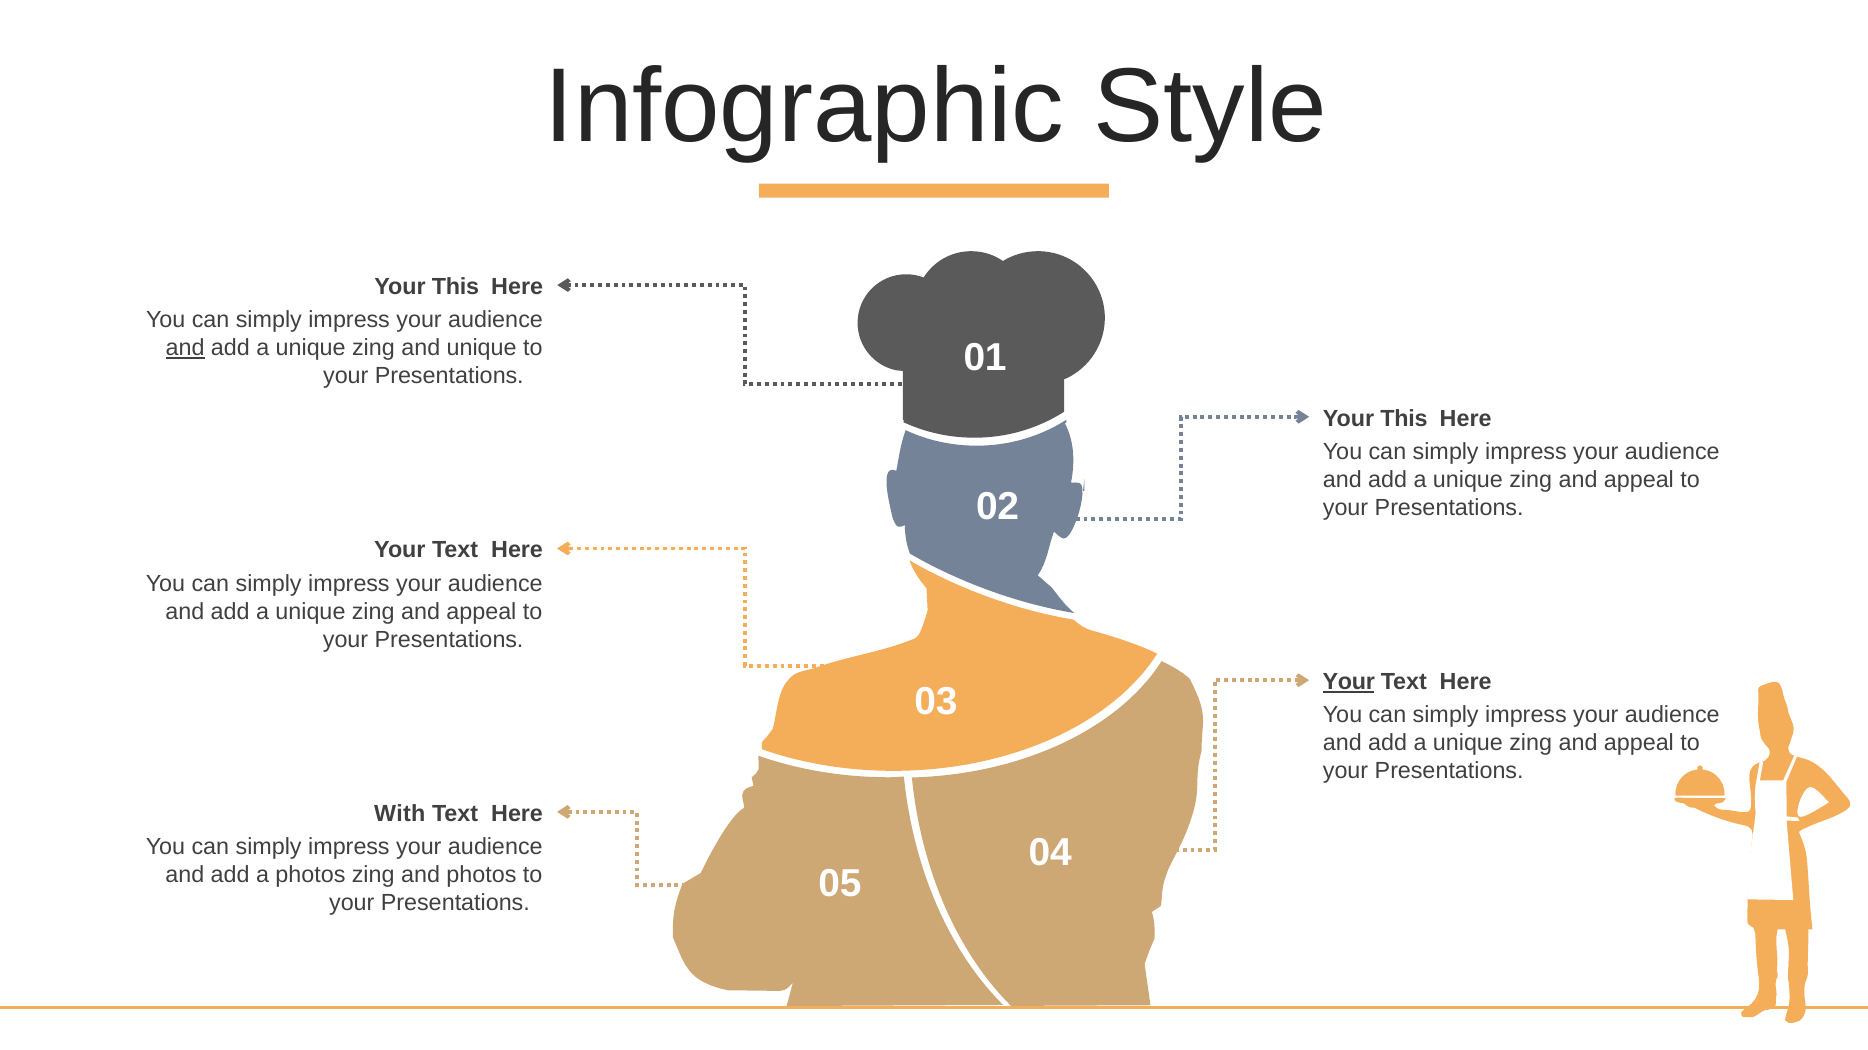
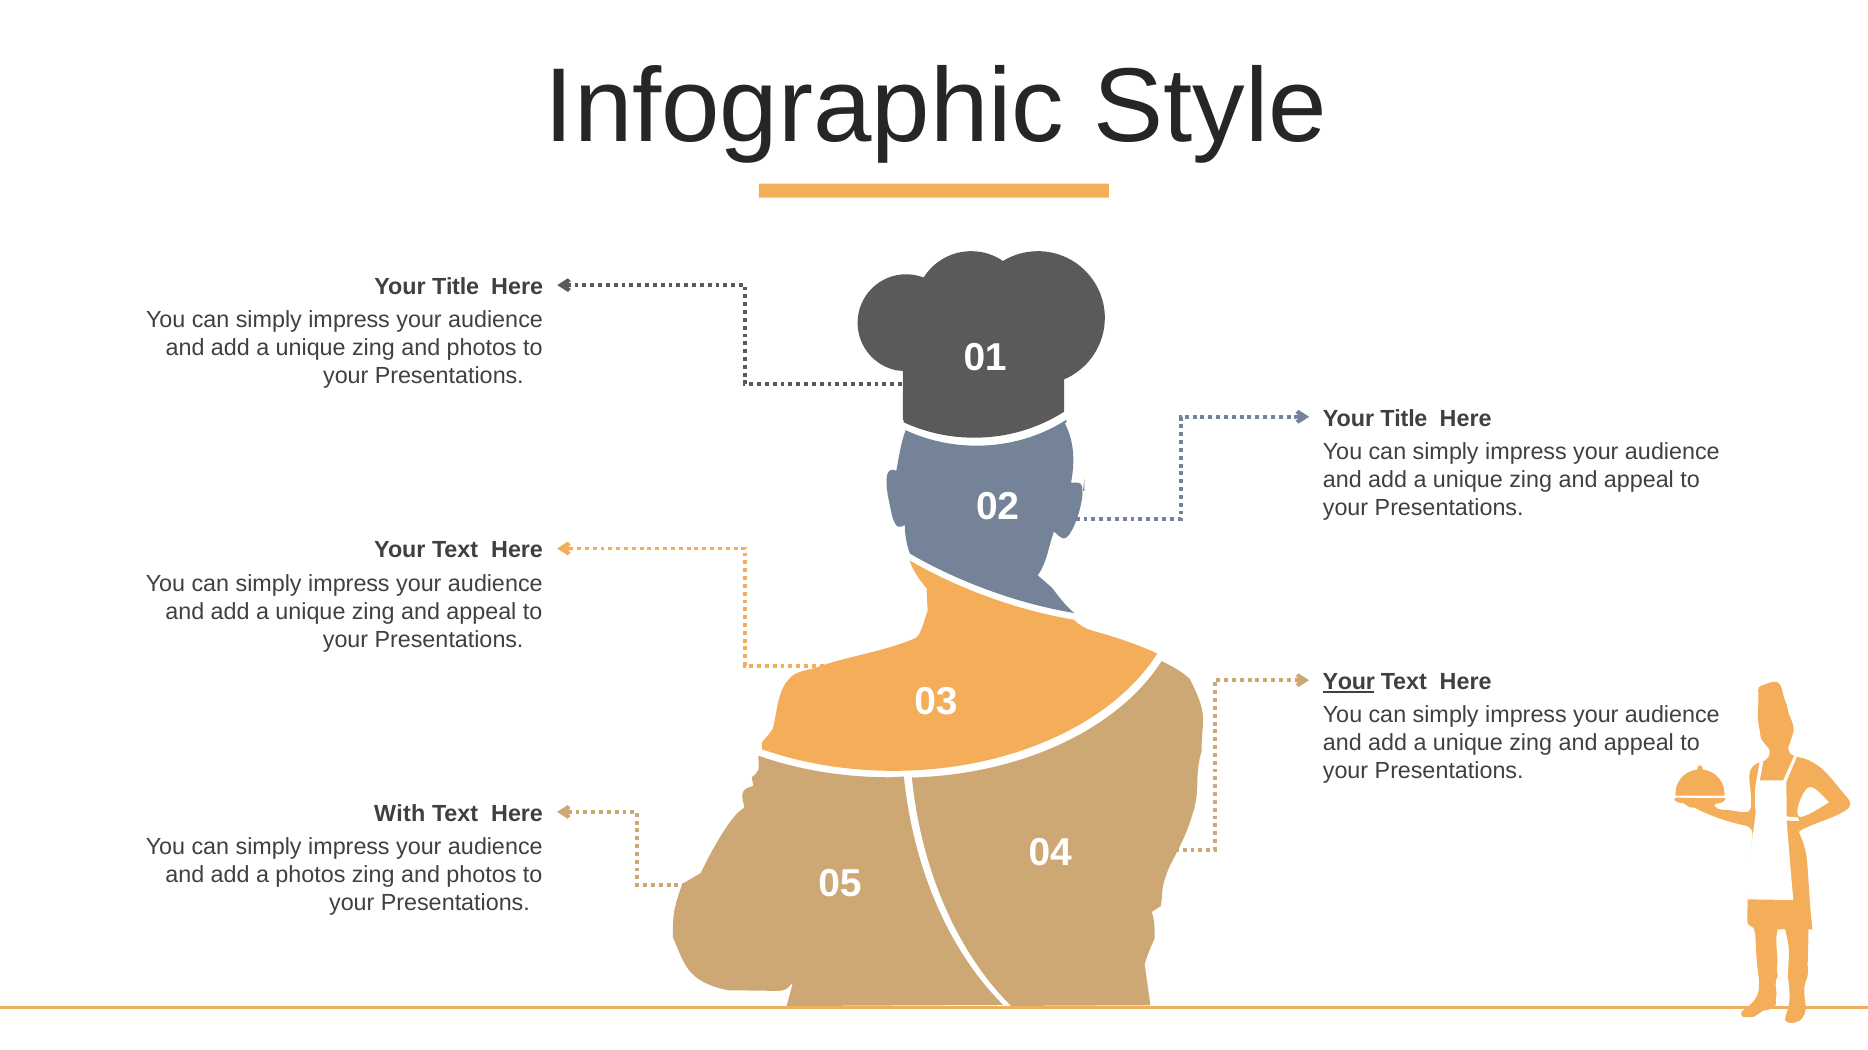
This: This -> Title (455, 287)
and underline: present -> none (185, 348)
unique zing and unique: unique -> photos (482, 348)
This: This -> Title (1404, 419)
